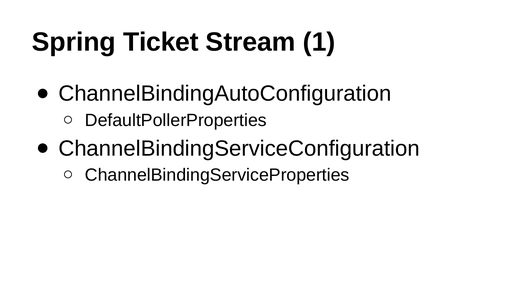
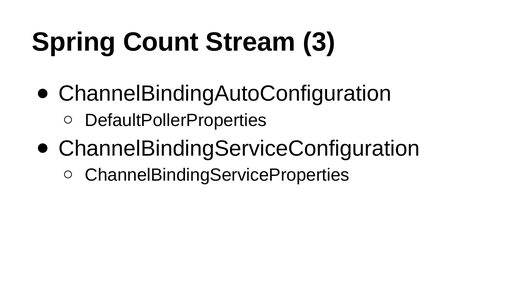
Ticket: Ticket -> Count (161, 42)
1: 1 -> 3 (319, 42)
